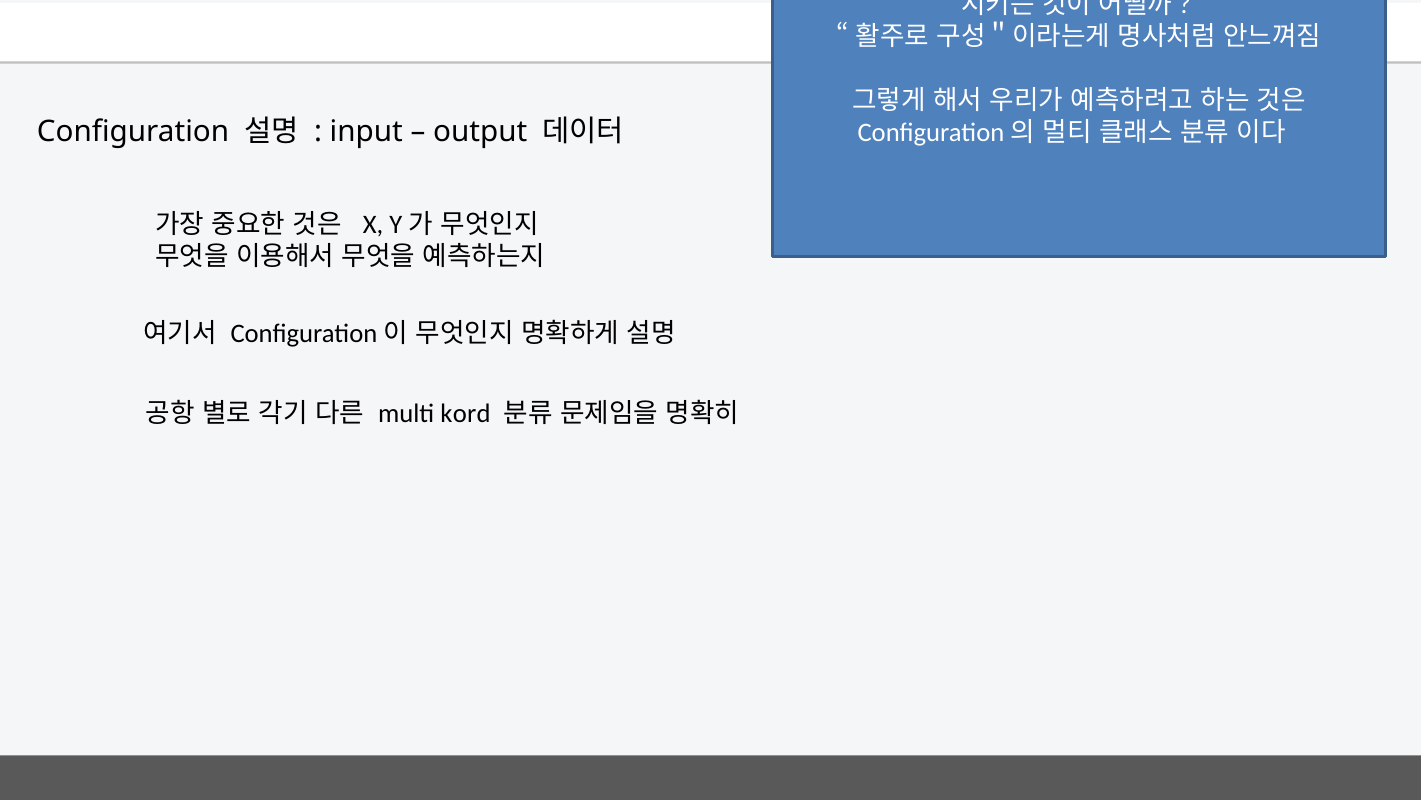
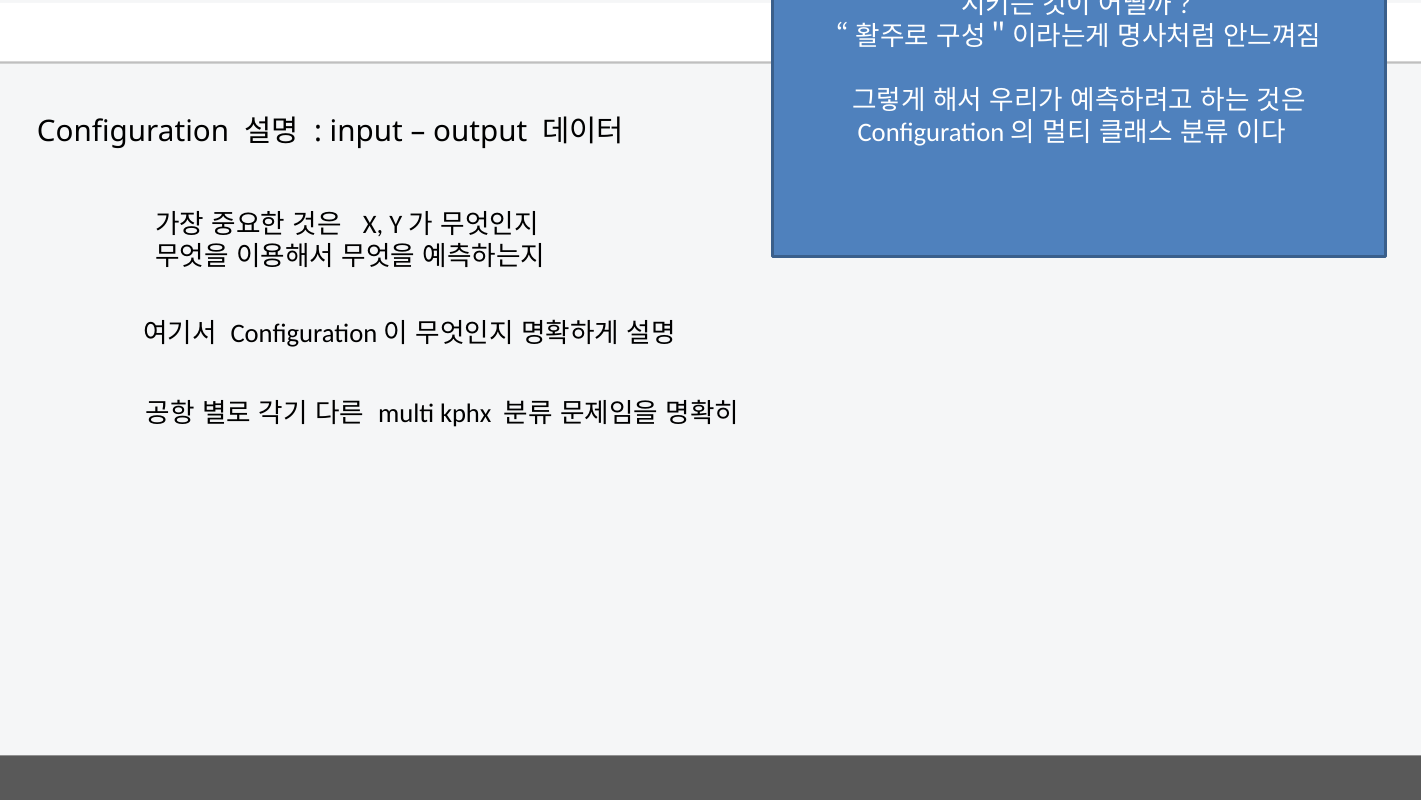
kord: kord -> kphx (466, 414)
